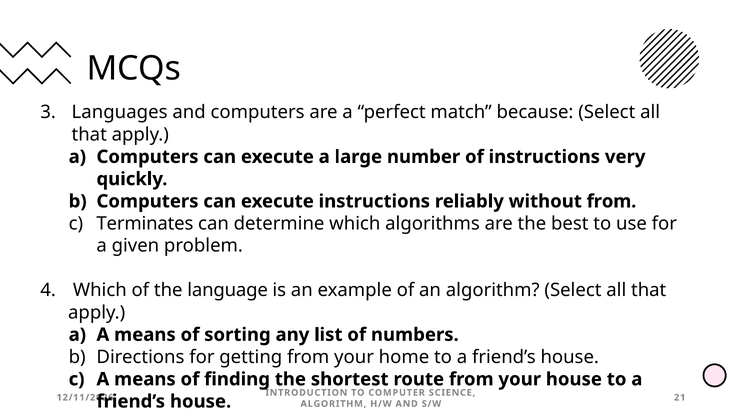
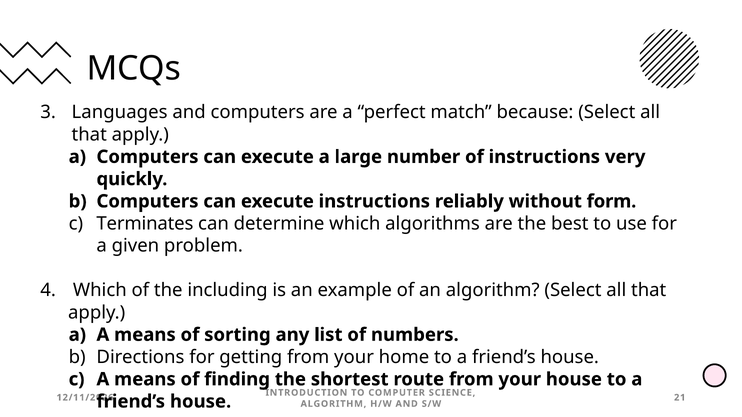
without from: from -> form (612, 201)
language: language -> including (228, 291)
